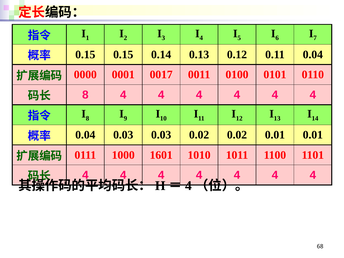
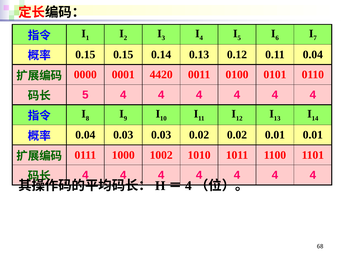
0017: 0017 -> 4420 (161, 75)
8: 8 -> 5 (85, 95)
1601: 1601 -> 1002 (161, 155)
